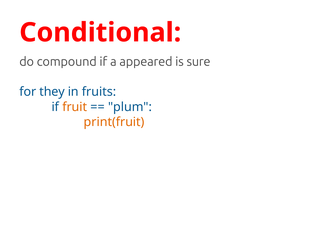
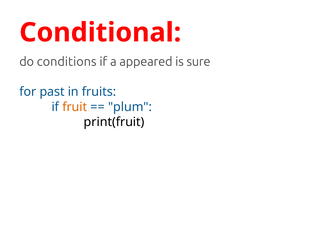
compound: compound -> conditions (67, 62)
they: they -> past (52, 92)
print(fruit colour: orange -> black (114, 122)
